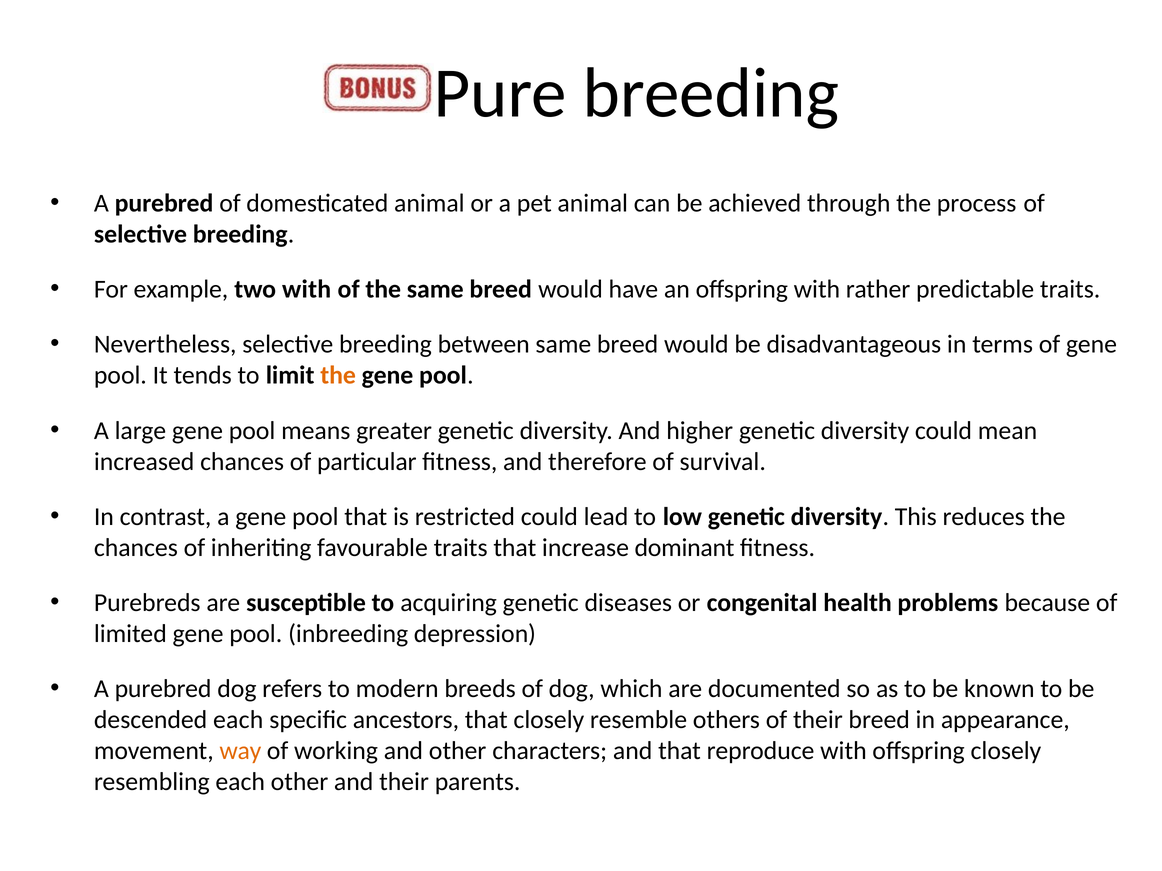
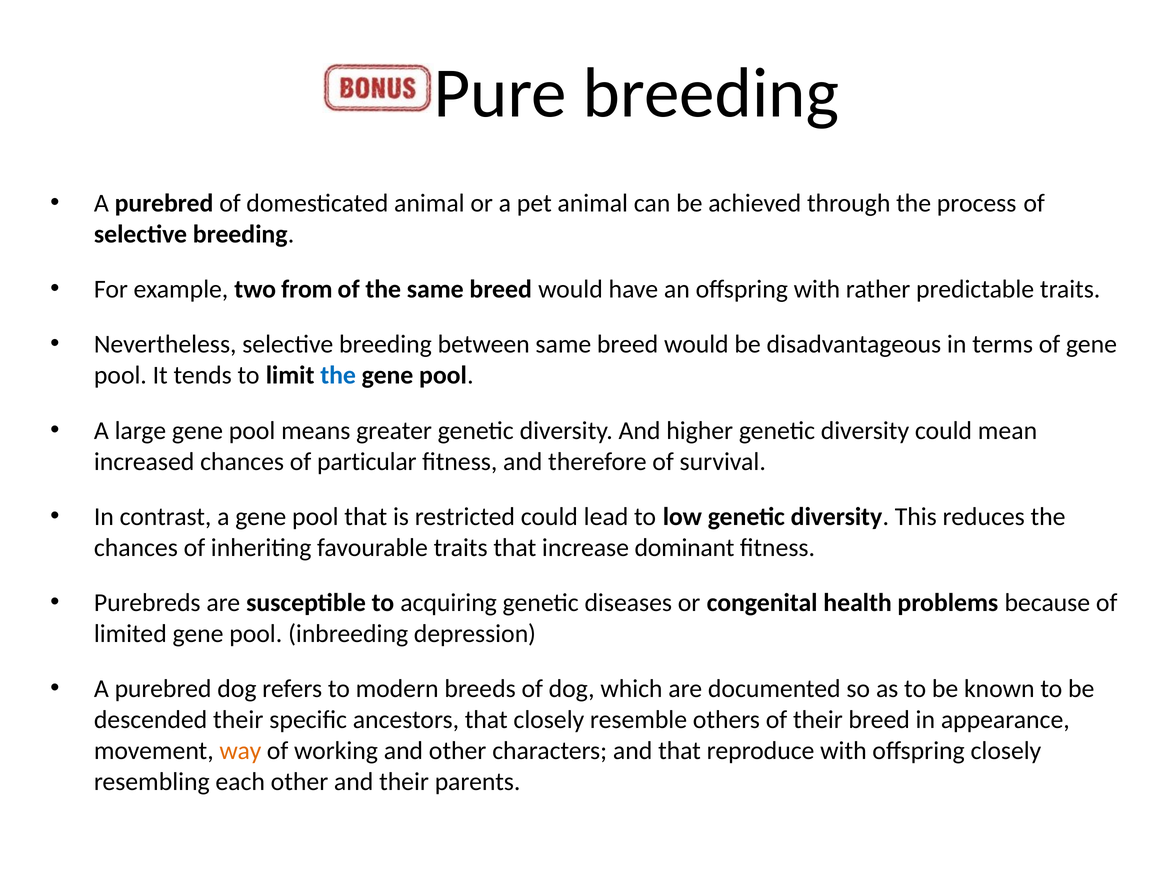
two with: with -> from (307, 289)
the colour: orange -> blue (338, 376)
descended each: each -> their (238, 720)
